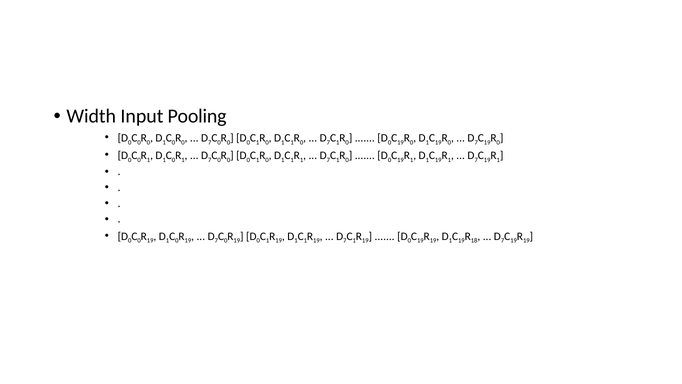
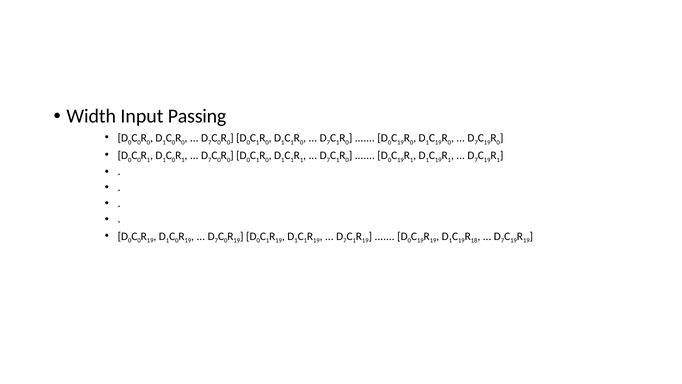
Pooling: Pooling -> Passing (197, 116)
